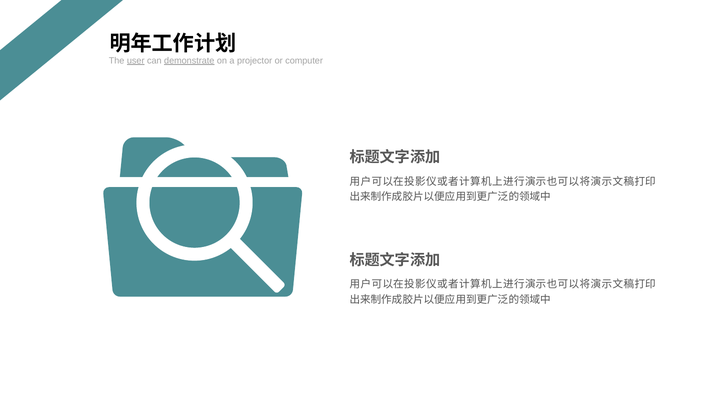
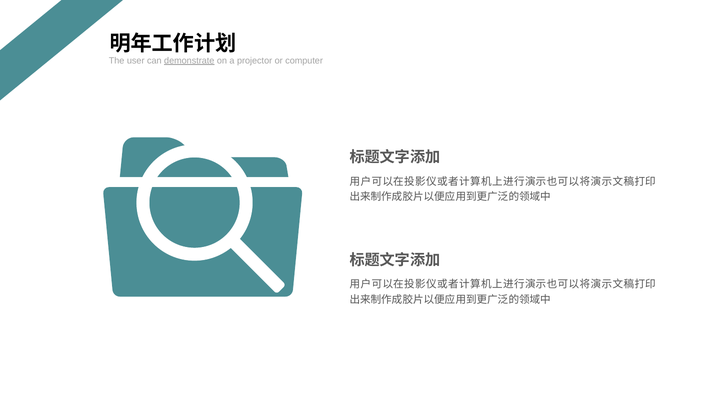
user underline: present -> none (136, 61)
